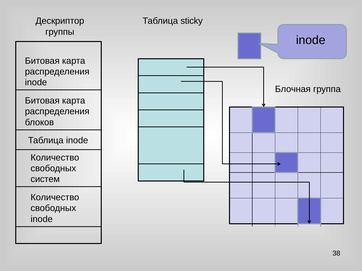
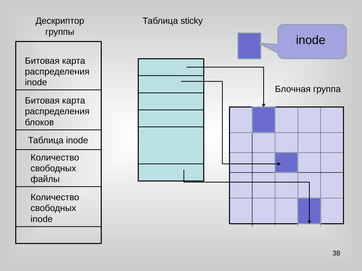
систем: систем -> файлы (45, 180)
